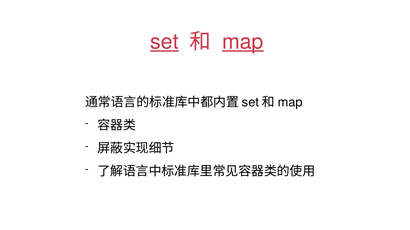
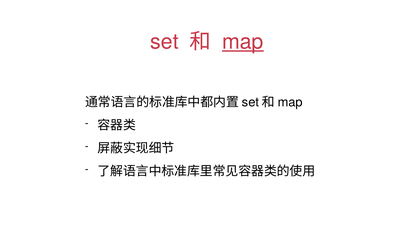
set underline: present -> none (164, 42)
